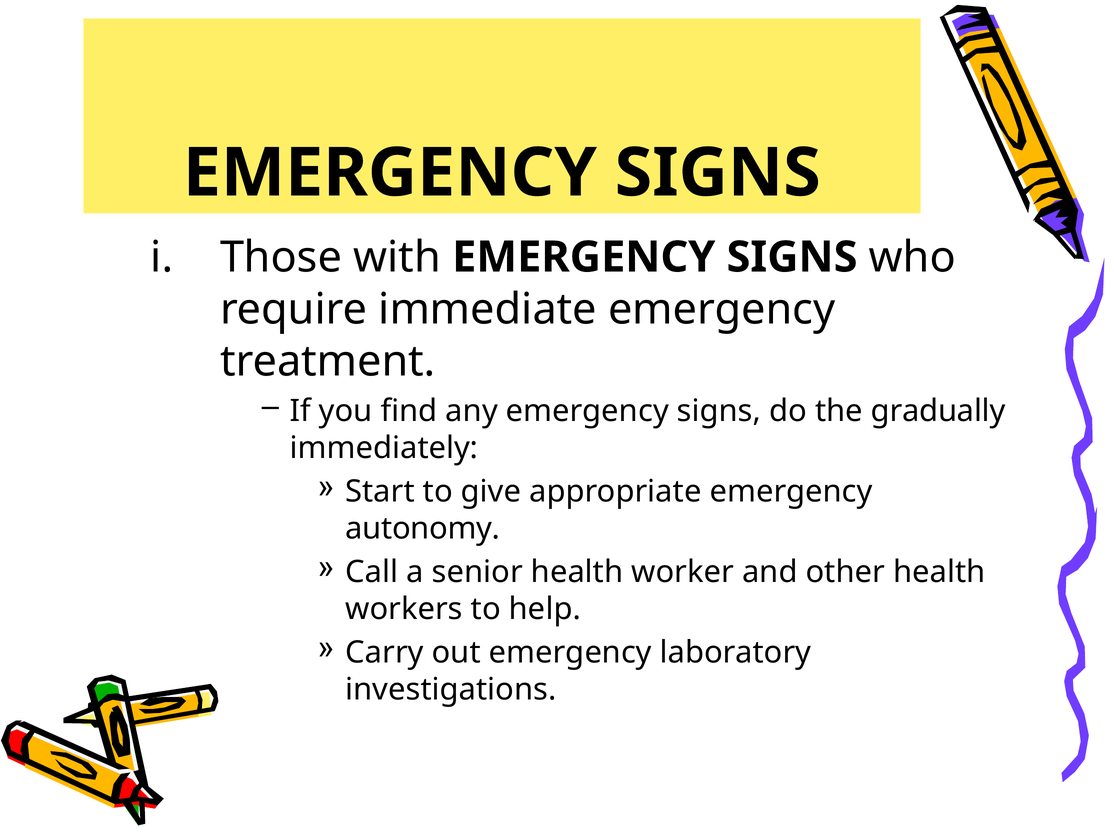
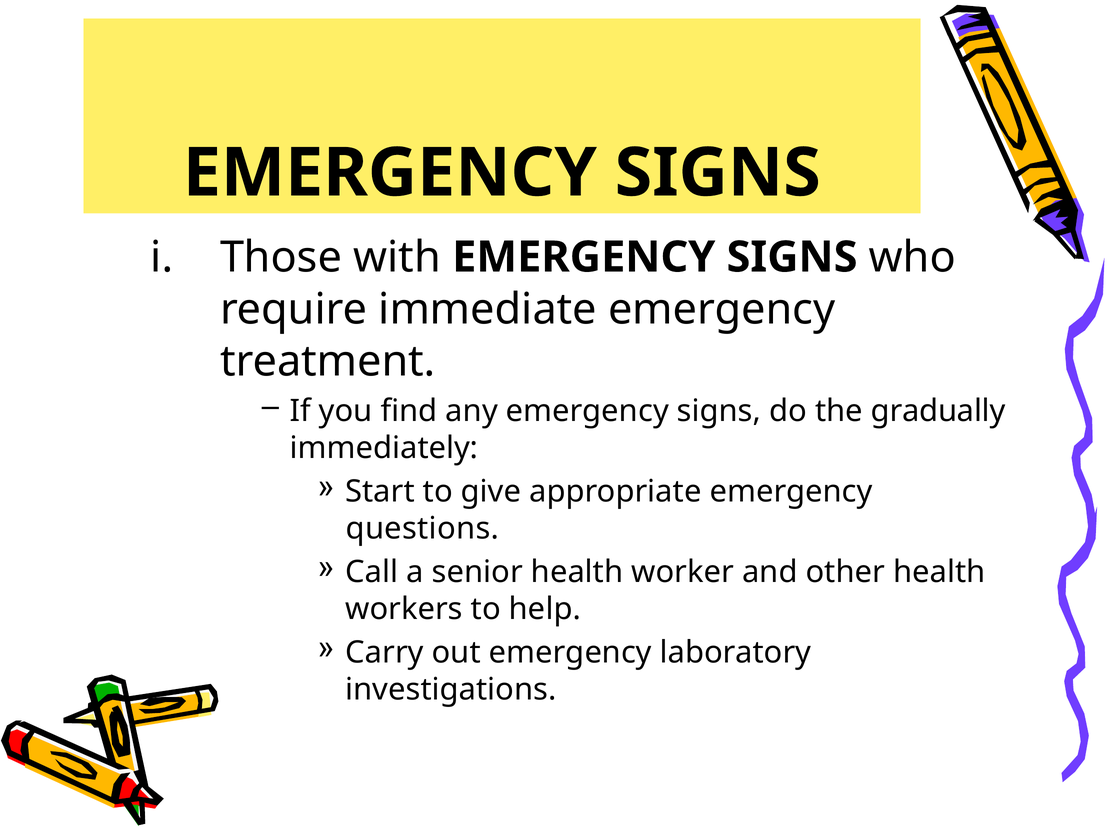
autonomy: autonomy -> questions (422, 529)
